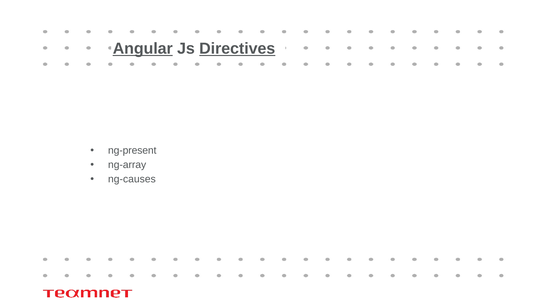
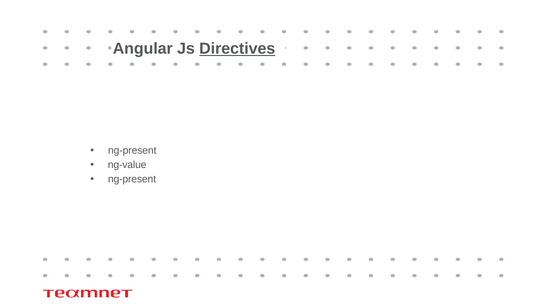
Angular underline: present -> none (143, 49)
ng-array: ng-array -> ng-value (127, 165)
ng-causes: ng-causes -> ng-present (132, 179)
